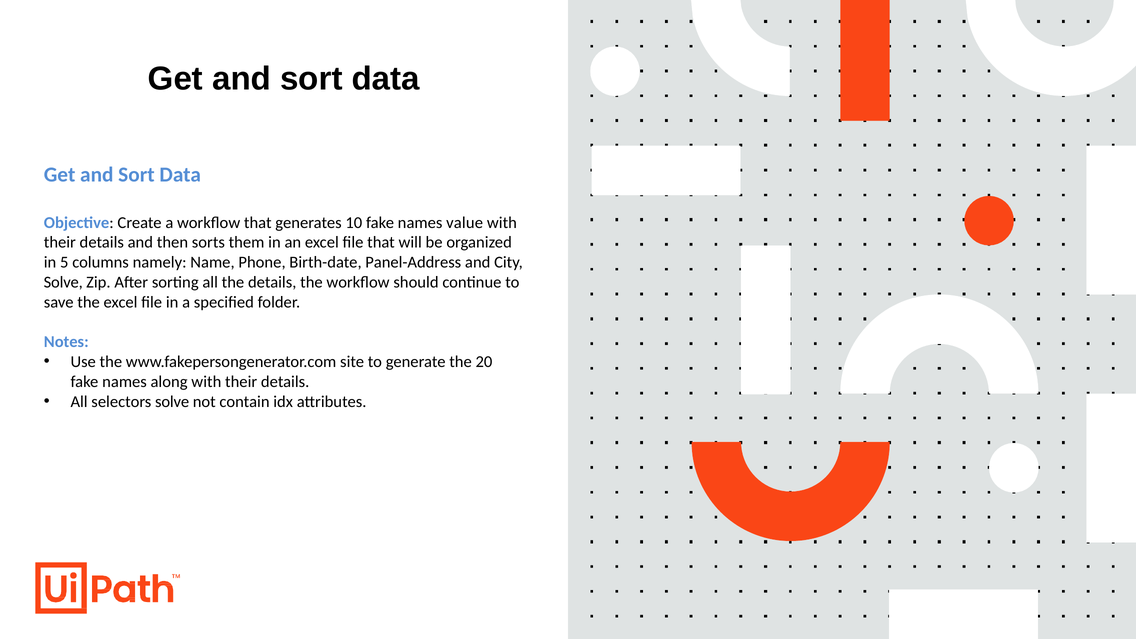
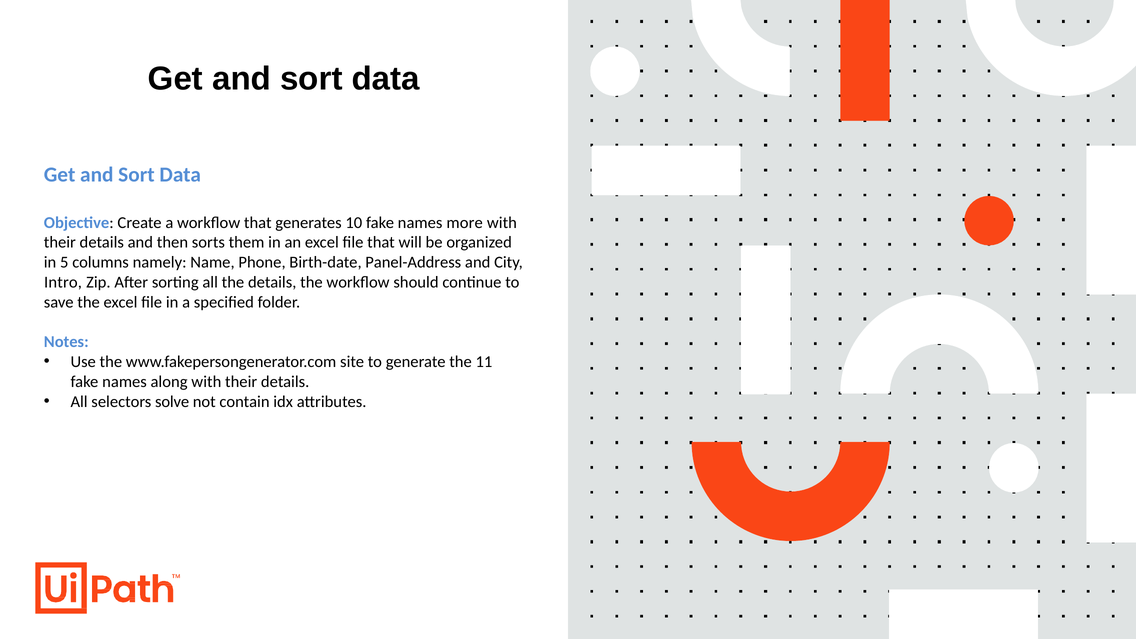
value: value -> more (465, 223)
Solve: Solve -> Intro (63, 282)
20: 20 -> 11 (484, 362)
